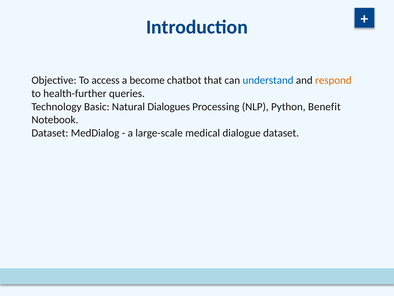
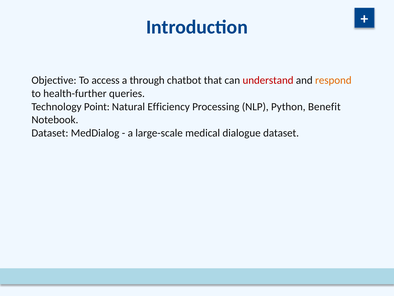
become: become -> through (147, 80)
understand colour: blue -> red (268, 80)
Basic: Basic -> Point (97, 106)
Dialogues: Dialogues -> Efficiency (169, 106)
